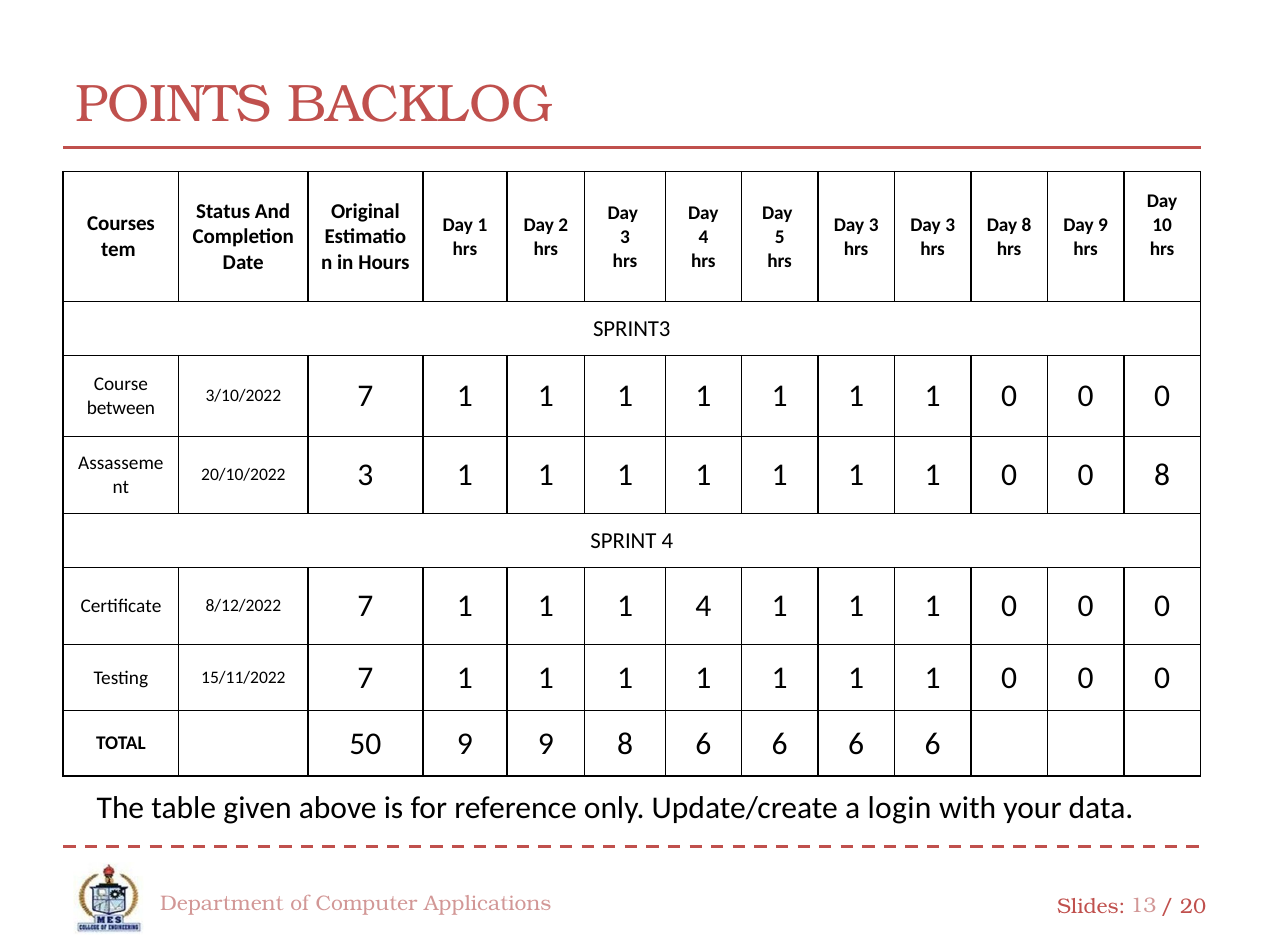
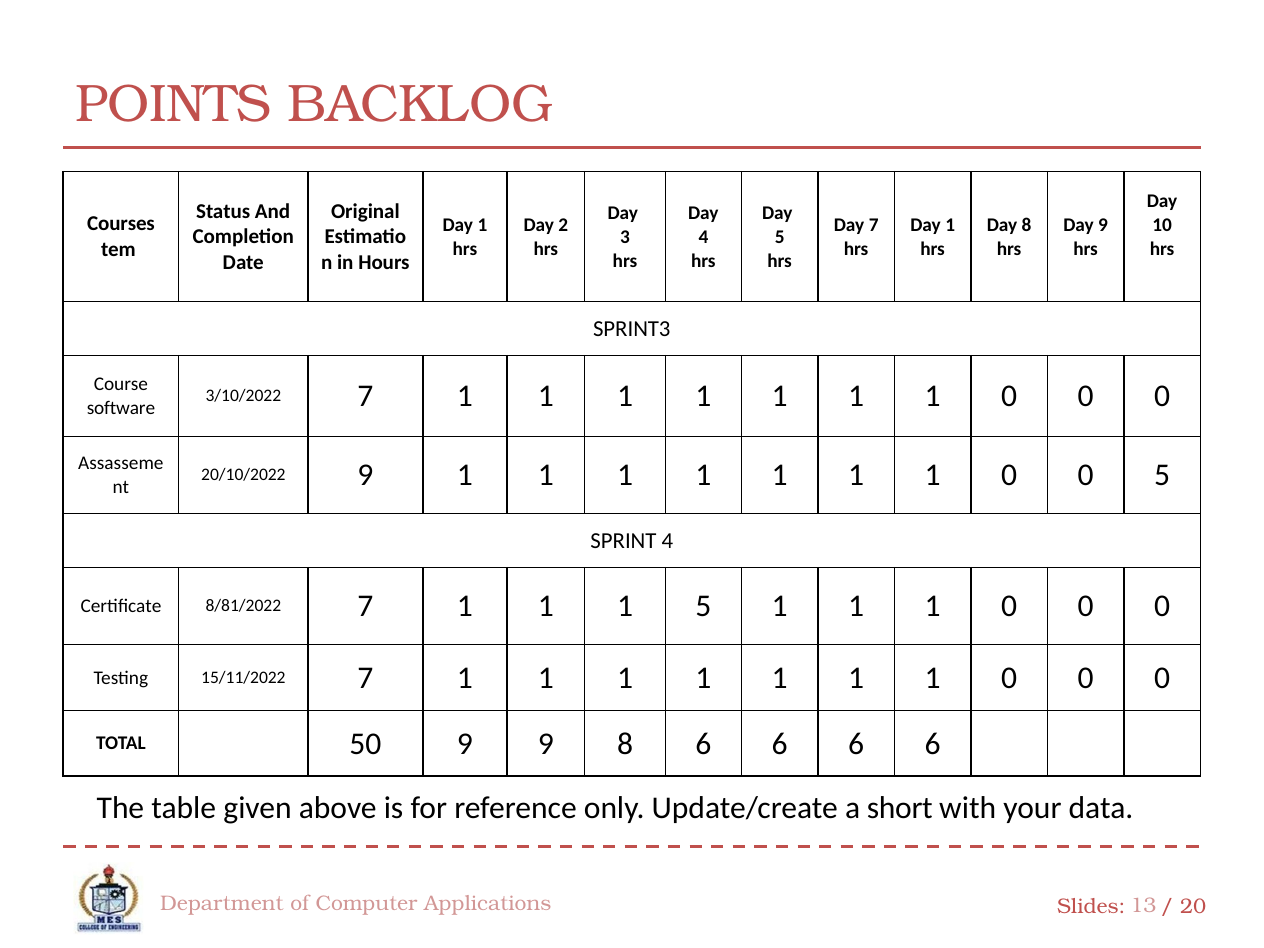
3: 3 -> 7 (874, 225)
3: 3 -> 1 (950, 225)
between: between -> software (121, 408)
20/10/2022 3: 3 -> 9 (365, 475)
0 8: 8 -> 5 (1162, 475)
8/12/2022: 8/12/2022 -> 8/81/2022 (243, 606)
1 4: 4 -> 5 (703, 606)
login: login -> short (900, 808)
